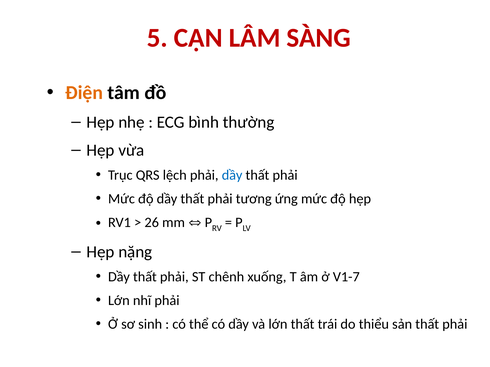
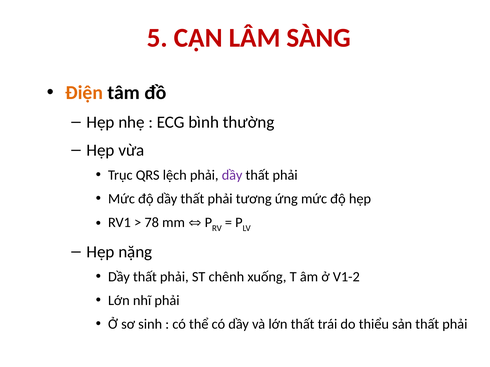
dầy colour: blue -> purple (232, 175)
26: 26 -> 78 (152, 223)
V1-7: V1-7 -> V1-2 (346, 277)
